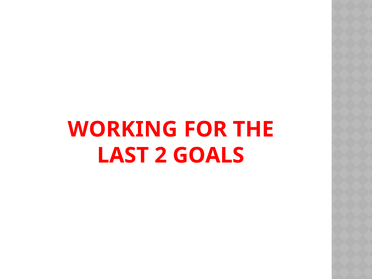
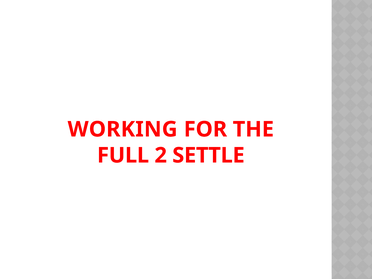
LAST: LAST -> FULL (123, 155)
GOALS: GOALS -> SETTLE (208, 155)
